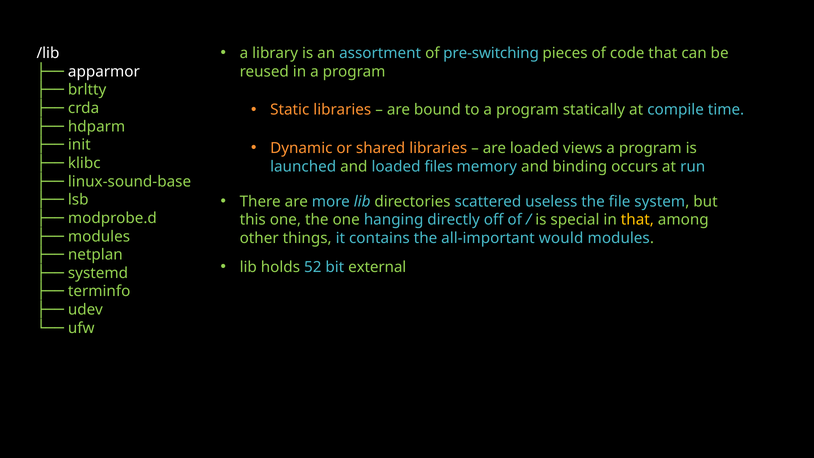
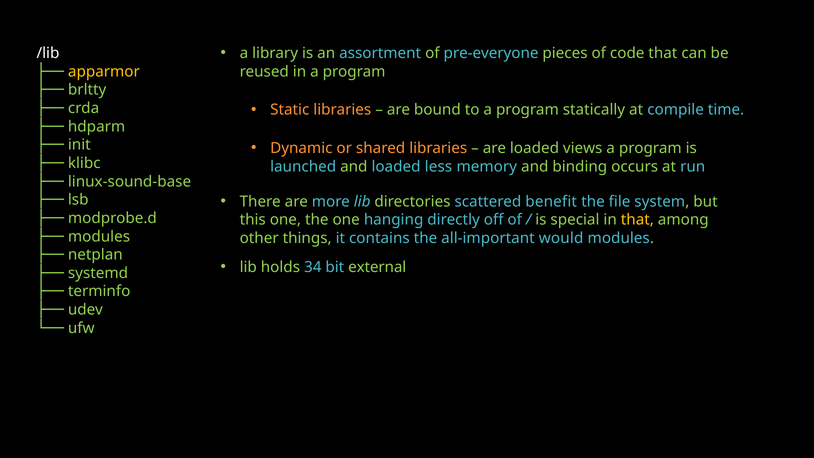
pre-switching: pre-switching -> pre-everyone (491, 53)
apparmor colour: white -> yellow (104, 72)
files: files -> less (438, 166)
useless: useless -> benefit (551, 201)
52: 52 -> 34 (313, 267)
